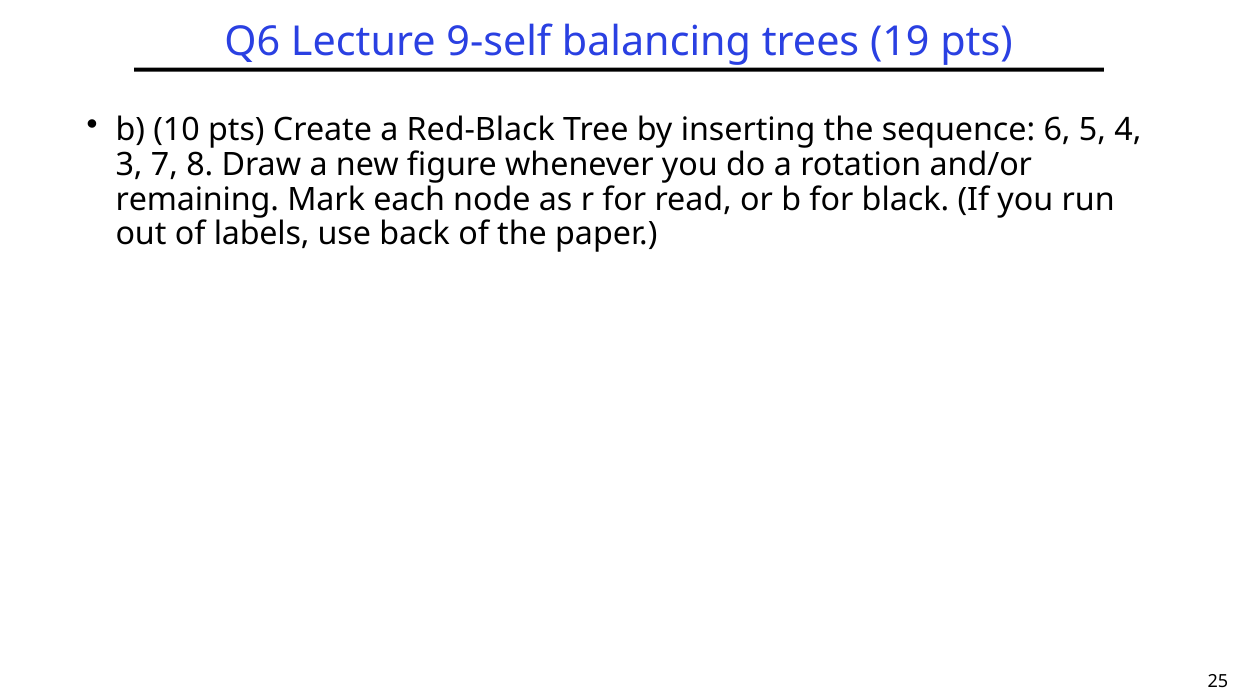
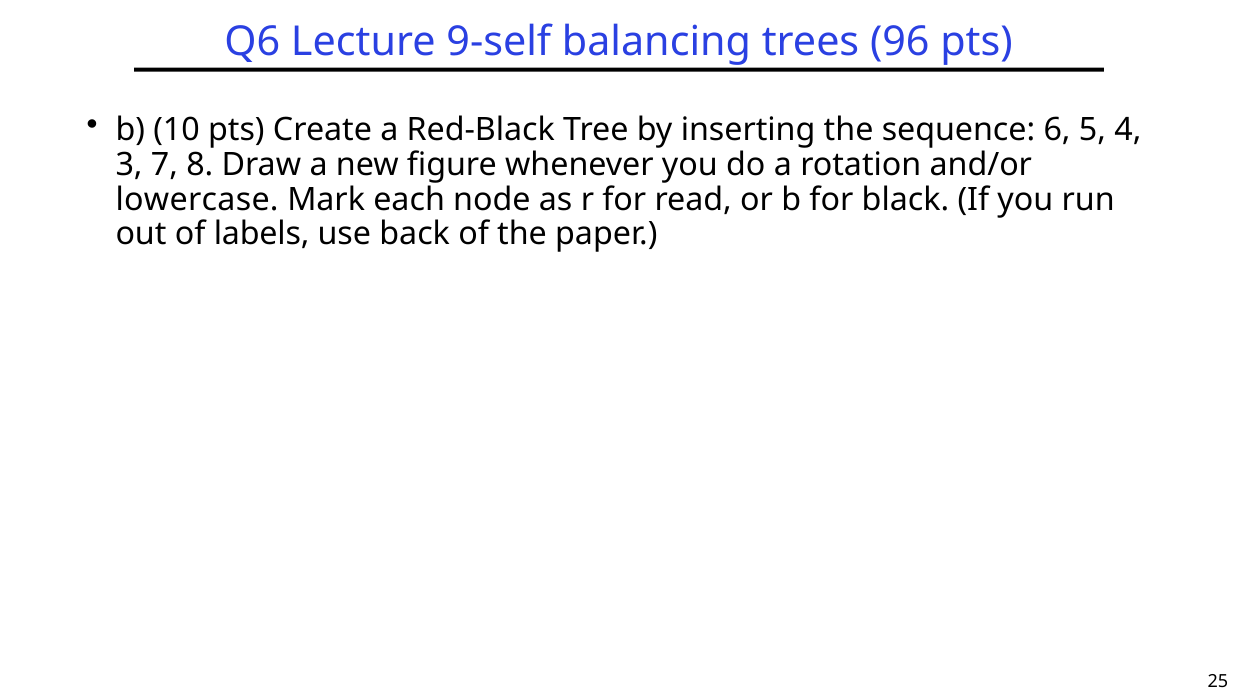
19: 19 -> 96 (900, 42)
remaining: remaining -> lowercase (197, 200)
